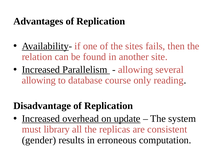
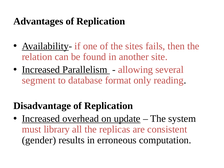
allowing: allowing -> segment (39, 80)
course: course -> format (118, 80)
